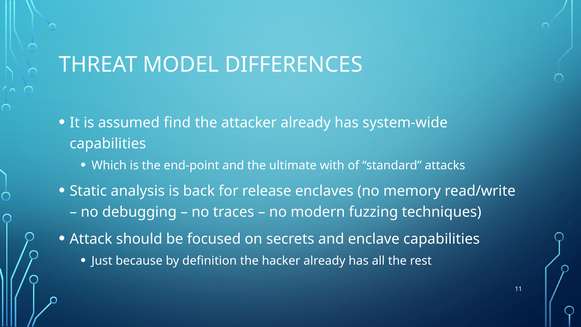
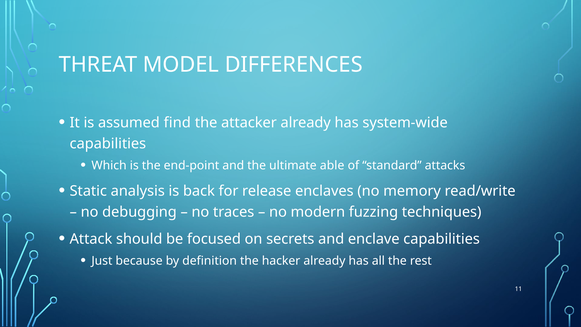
with: with -> able (332, 165)
